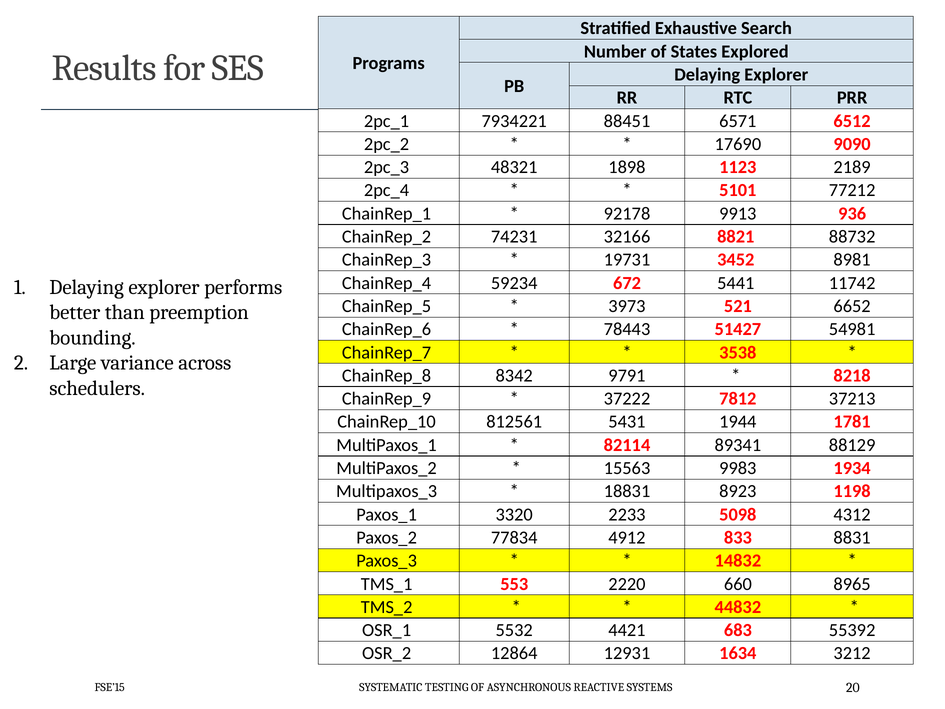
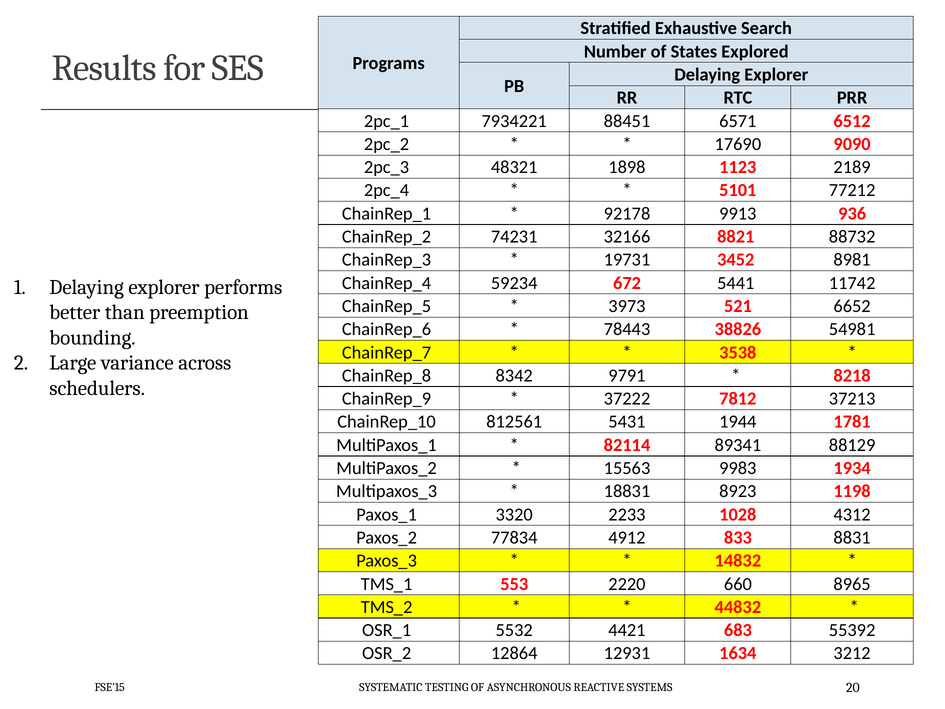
51427: 51427 -> 38826 (738, 329)
5098: 5098 -> 1028 (738, 514)
